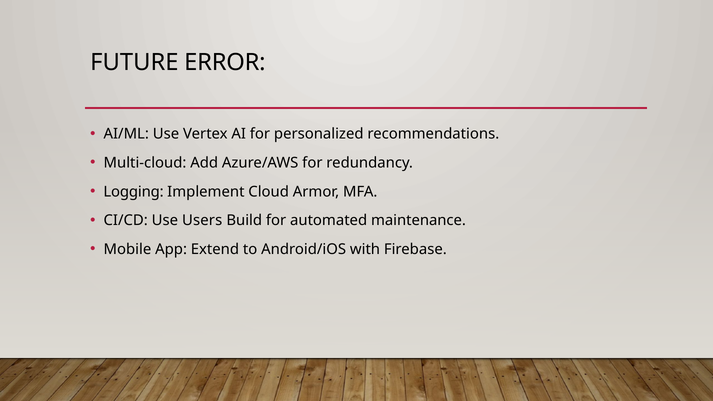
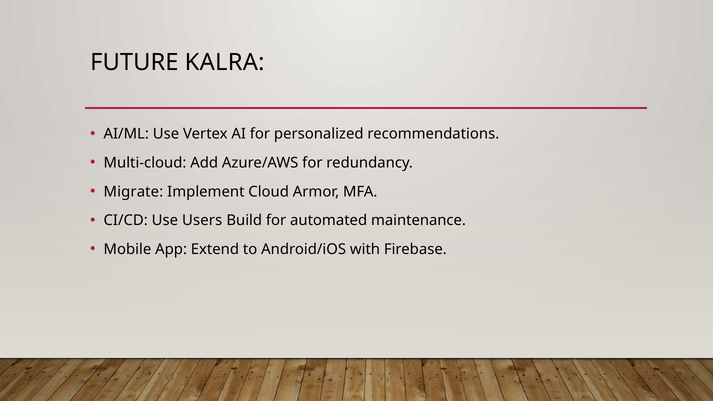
ERROR: ERROR -> KALRA (225, 62)
Logging: Logging -> Migrate (133, 192)
